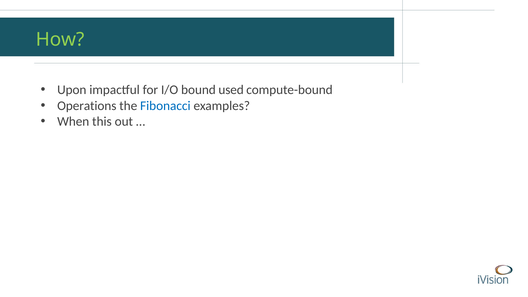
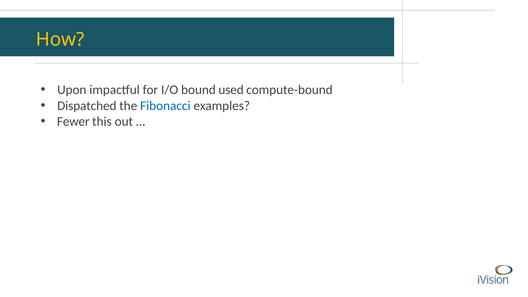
How colour: light green -> yellow (60, 40)
Operations: Operations -> Dispatched (87, 106)
When: When -> Fewer (73, 122)
